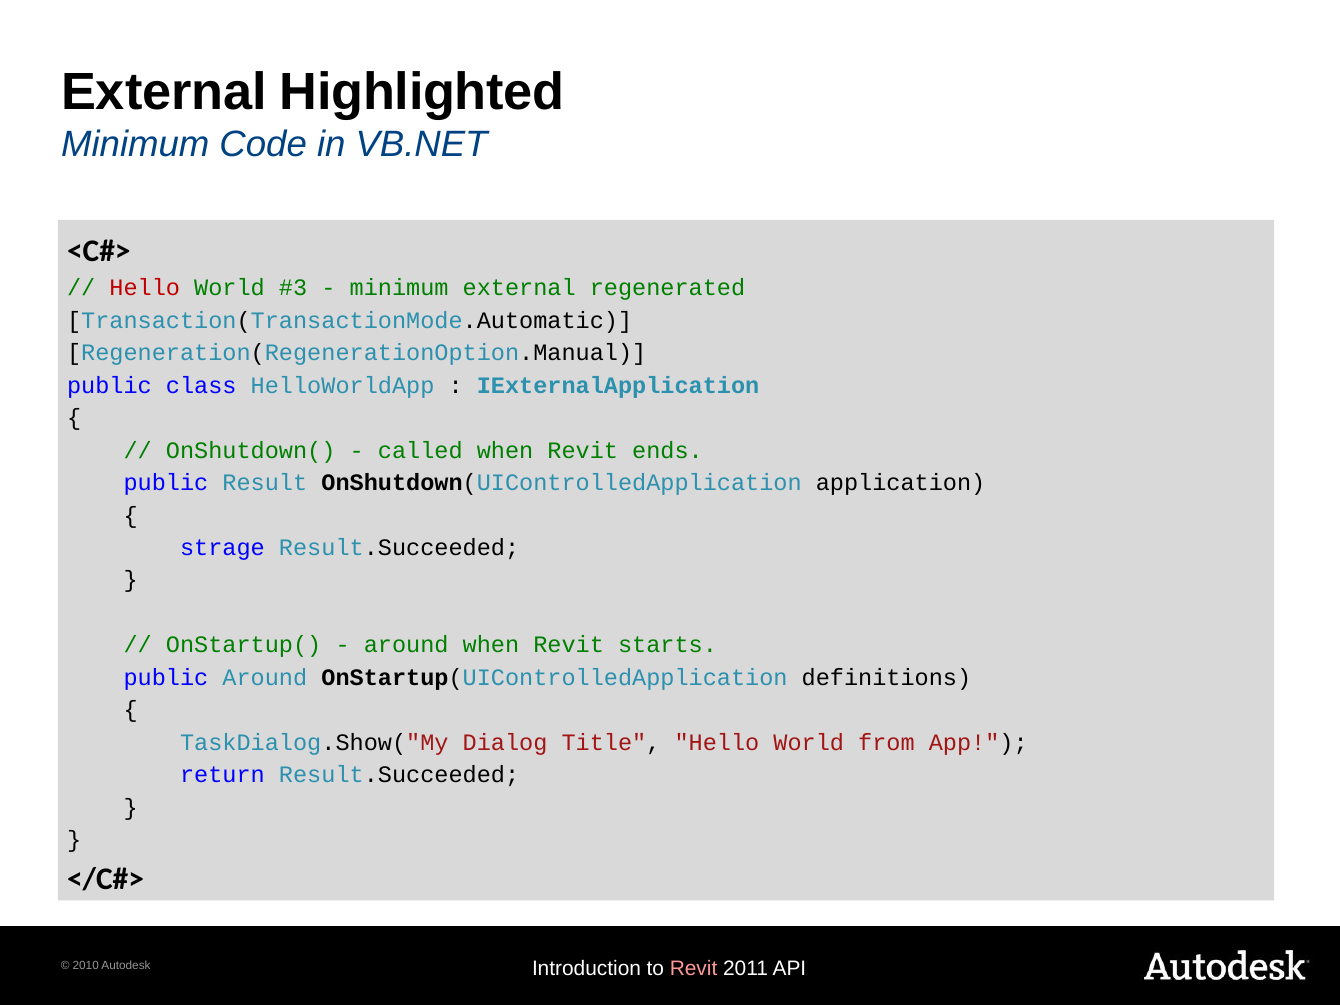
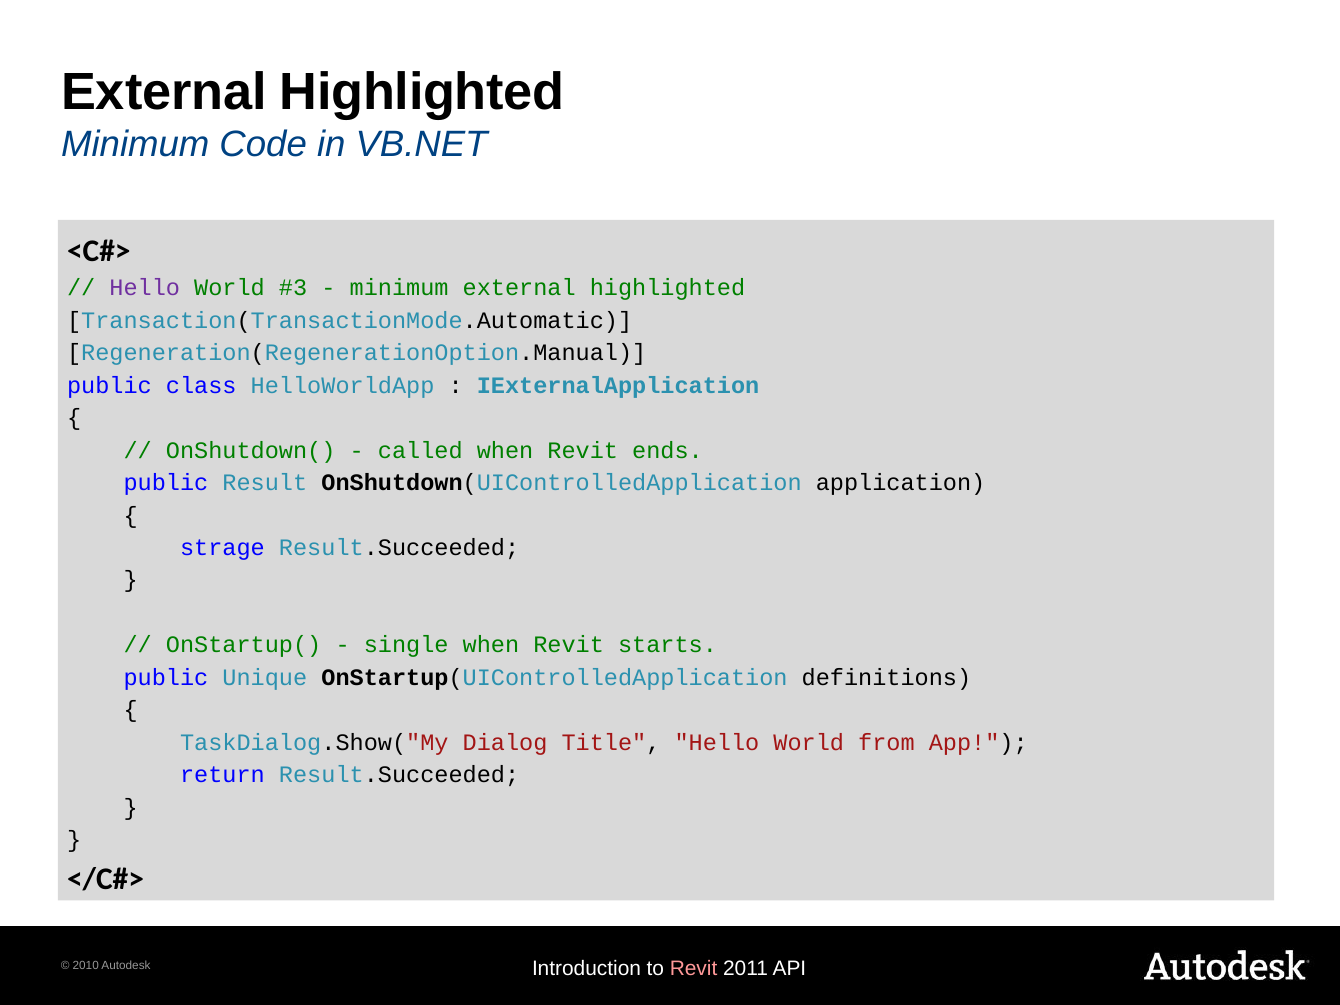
Hello colour: red -> purple (145, 288)
minimum external regenerated: regenerated -> highlighted (667, 288)
around: around -> single (406, 645)
public Around: Around -> Unique (265, 678)
